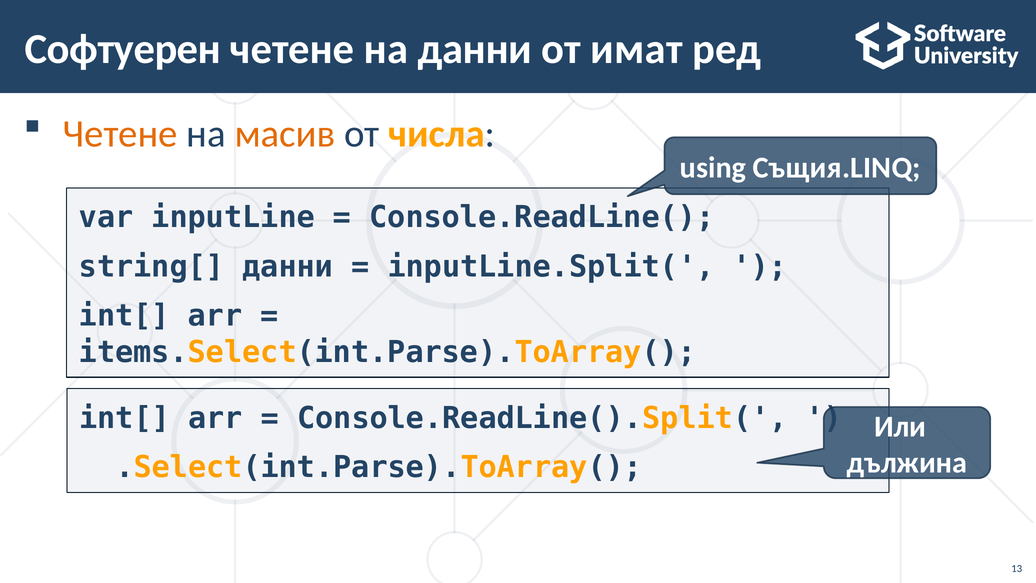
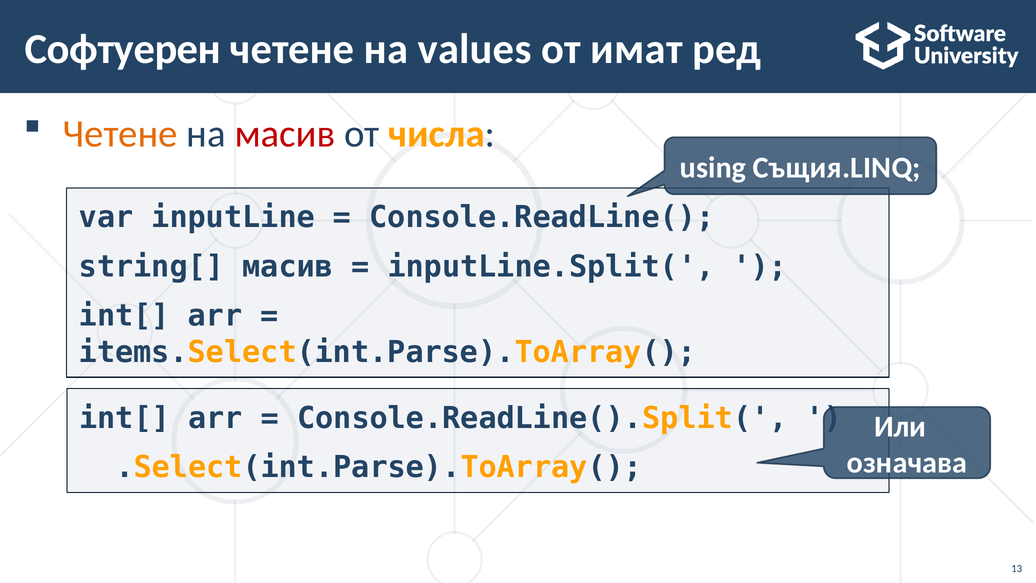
на данни: данни -> values (475, 49)
масив colour: orange -> red (285, 134)
string[ данни: данни -> масив (288, 266)
дължина: дължина -> означава (907, 463)
